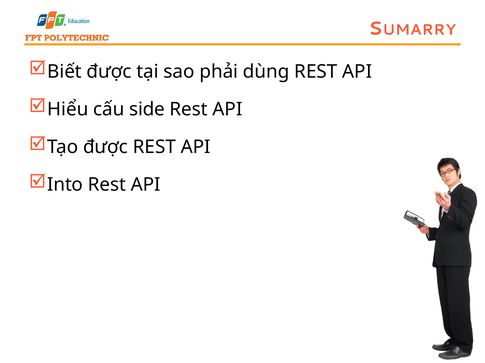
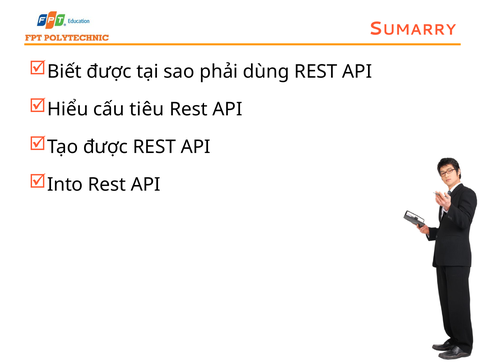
side: side -> tiêu (147, 109)
